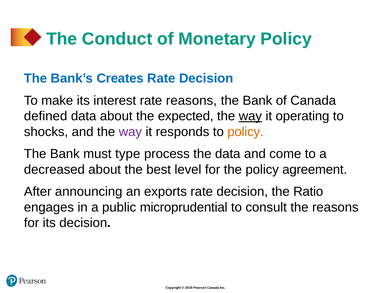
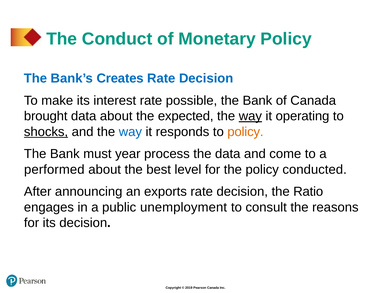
rate reasons: reasons -> possible (192, 101)
defined: defined -> brought (46, 116)
shocks underline: none -> present (46, 132)
way colour: purple -> blue (130, 132)
type: type -> year (128, 154)
decreased: decreased -> performed (54, 170)
agreement: agreement -> conducted (315, 170)
microprudential: microprudential -> unemployment (184, 207)
